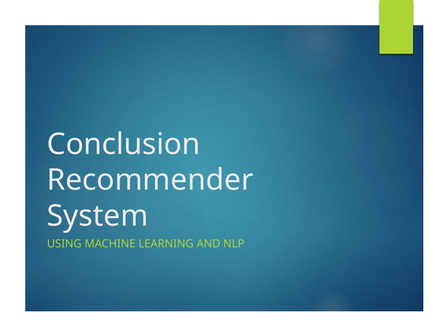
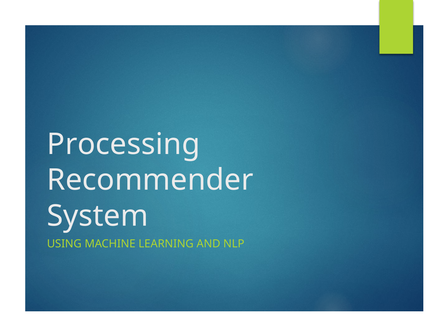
Conclusion: Conclusion -> Processing (124, 144)
